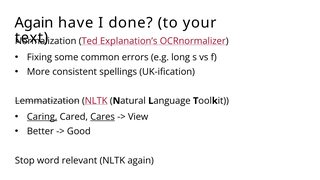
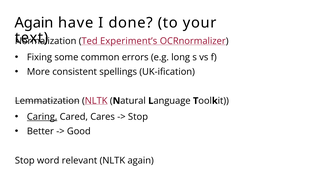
Explanation’s: Explanation’s -> Experiment’s (129, 41)
Cares underline: present -> none (103, 117)
View: View -> Stop (138, 117)
